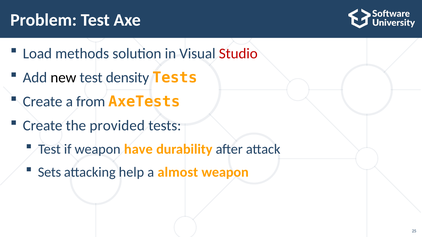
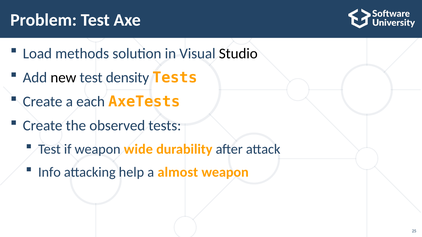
Studio colour: red -> black (238, 54)
from: from -> each (91, 102)
provided: provided -> observed (117, 126)
have: have -> wide (138, 149)
Sets: Sets -> Info (49, 172)
